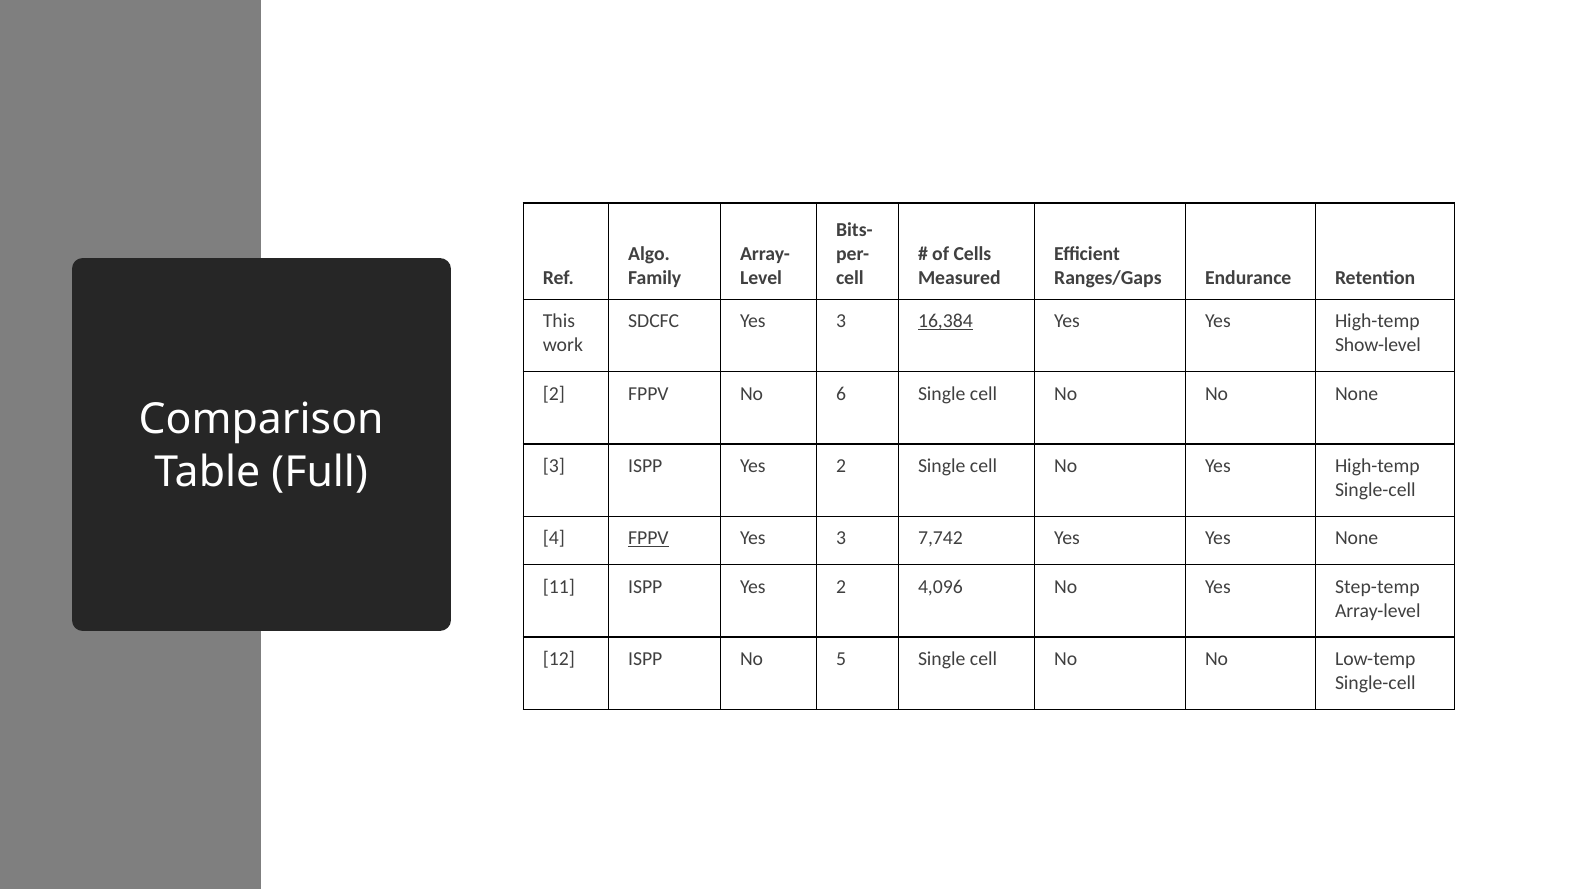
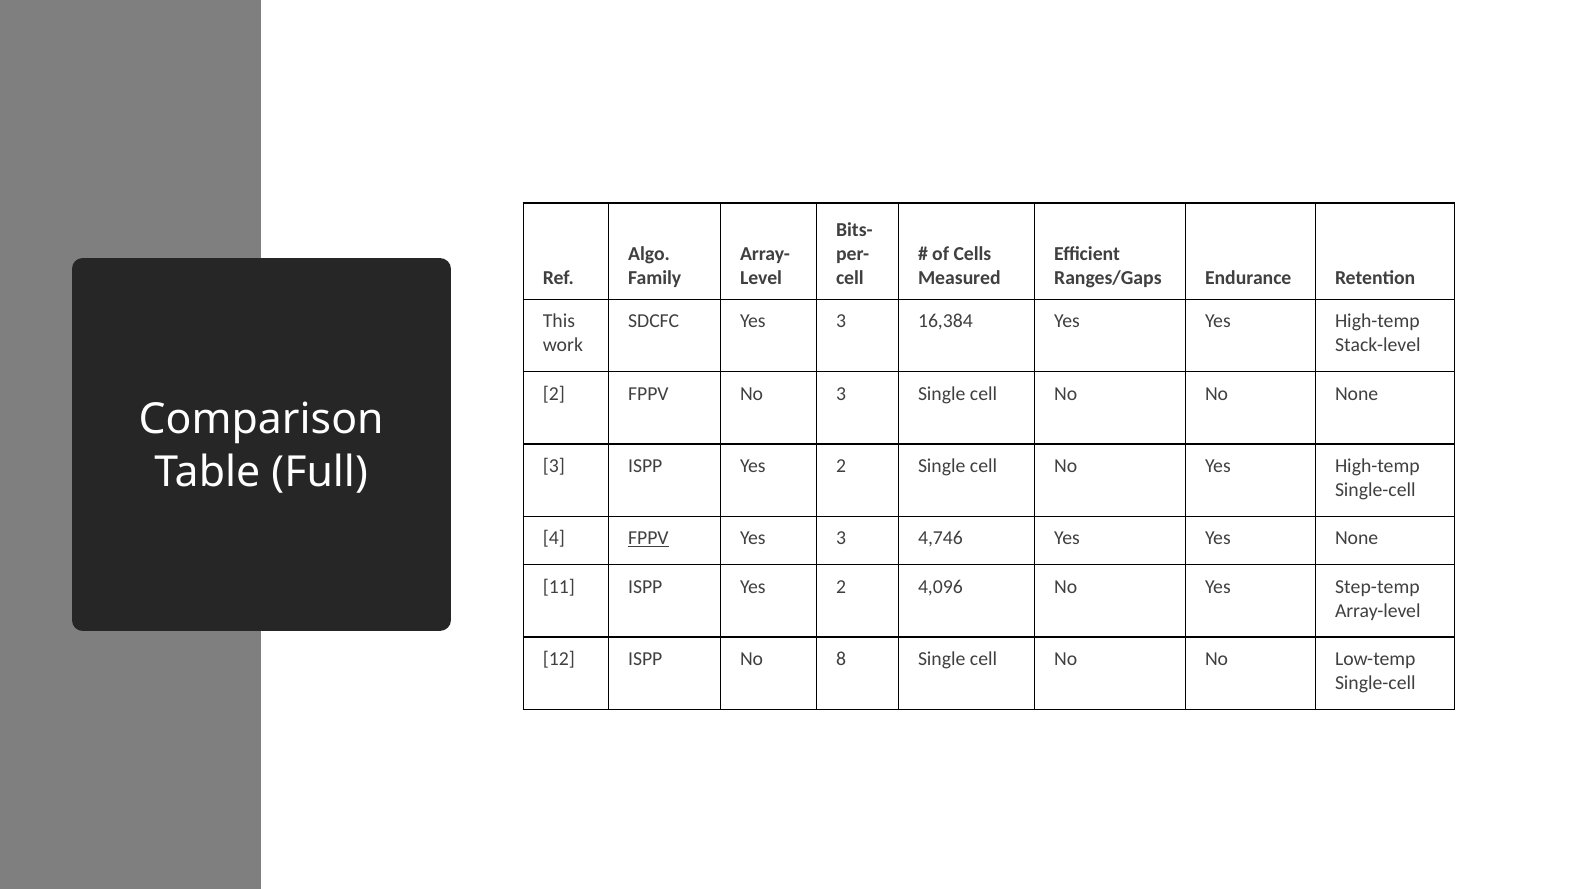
16,384 underline: present -> none (945, 321)
Show-level: Show-level -> Stack-level (1378, 345)
No 6: 6 -> 3 (841, 394)
7,742: 7,742 -> 4,746 (940, 538)
5: 5 -> 8 (841, 659)
